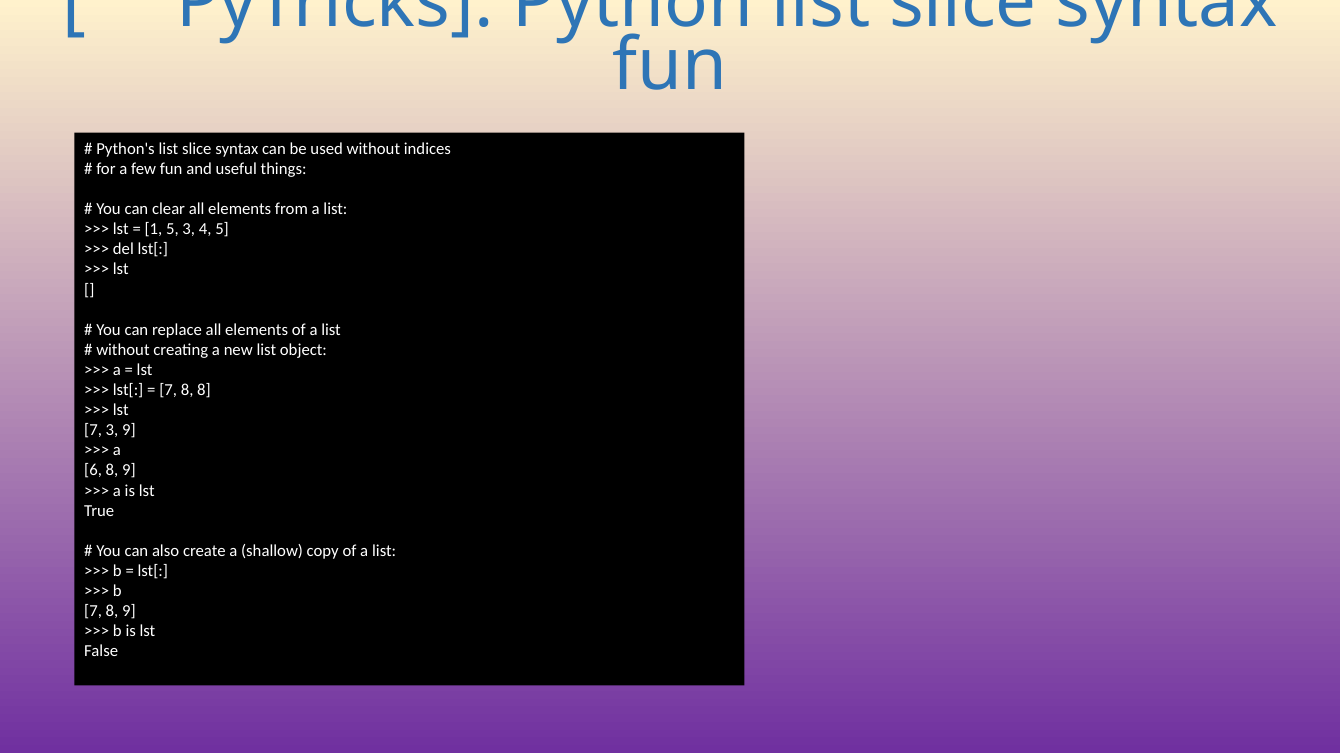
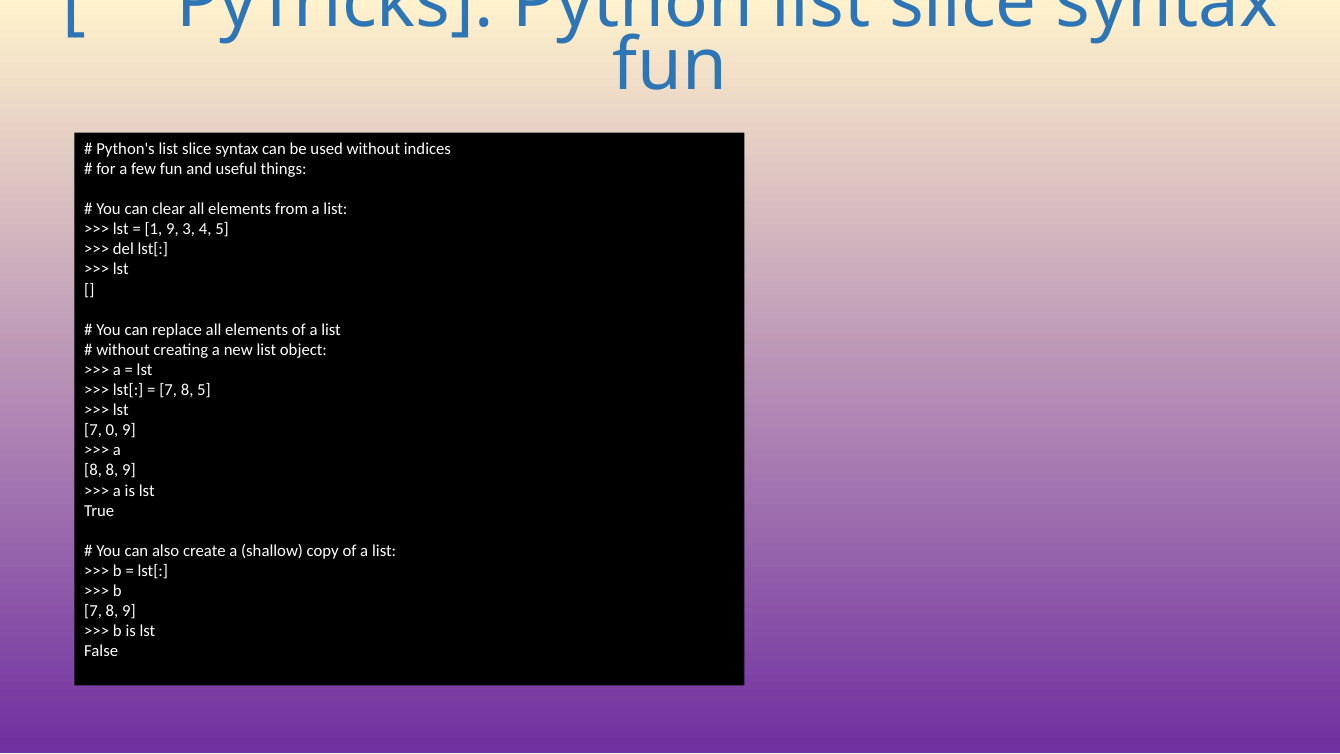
1 5: 5 -> 9 (172, 229)
8 8: 8 -> 5 (204, 390)
7 3: 3 -> 0 (112, 430)
6: 6 -> 8 (93, 470)
